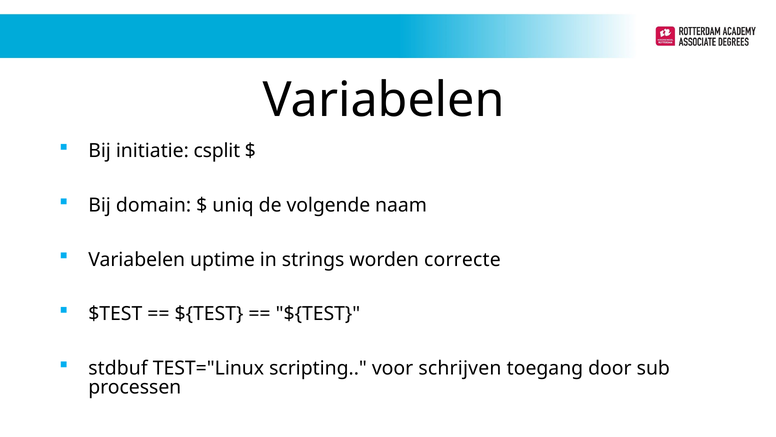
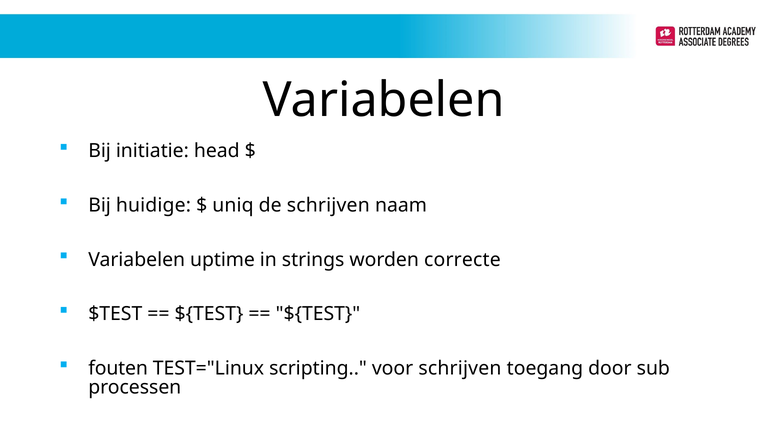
csplit: csplit -> head (217, 151)
domain: domain -> huidige (153, 205)
de volgende: volgende -> schrijven (328, 205)
stdbuf: stdbuf -> fouten (118, 368)
